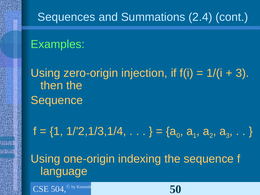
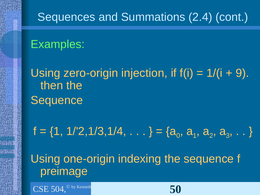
3: 3 -> 9 (242, 73)
language: language -> preimage (64, 171)
